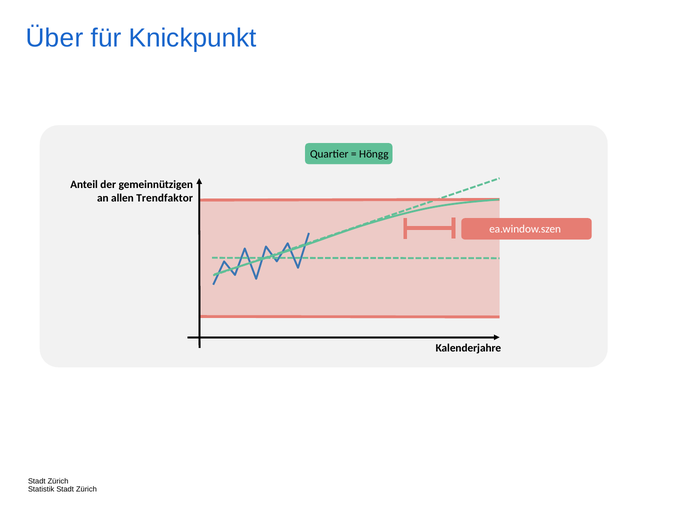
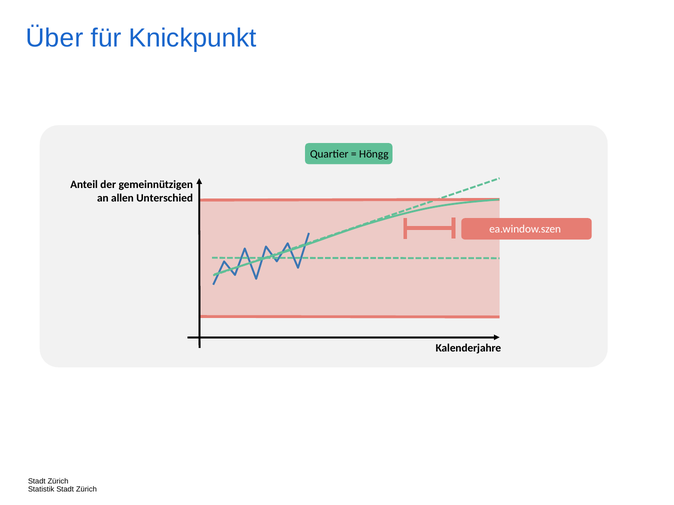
Trendfaktor: Trendfaktor -> Unterschied (165, 198)
